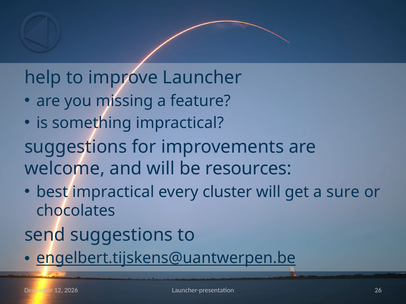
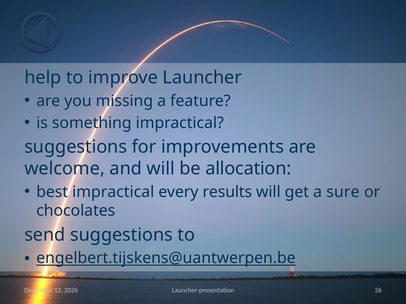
resources: resources -> allocation (248, 169)
cluster: cluster -> results (227, 192)
